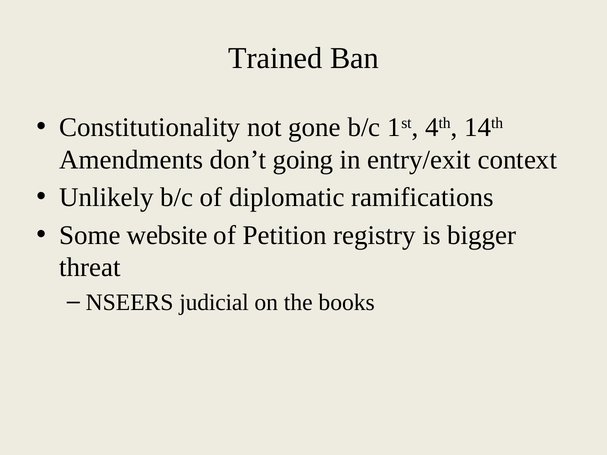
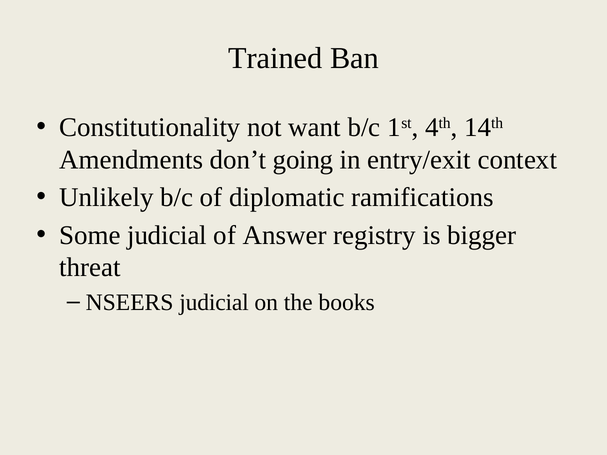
gone: gone -> want (315, 127)
Some website: website -> judicial (167, 235)
Petition: Petition -> Answer (285, 235)
